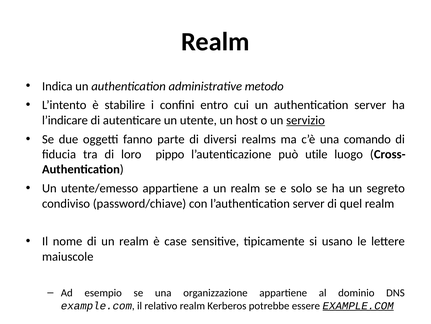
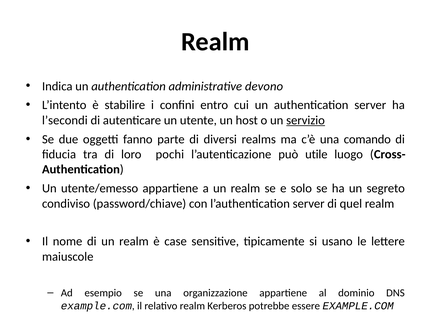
metodo: metodo -> devono (264, 86)
l’indicare: l’indicare -> l’secondi (65, 120)
pippo: pippo -> pochi (170, 154)
EXAMPLE.COM underline: present -> none (358, 305)
